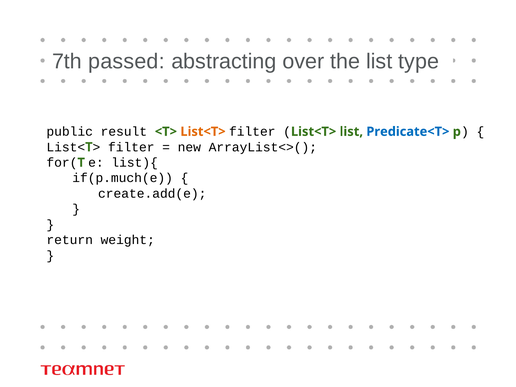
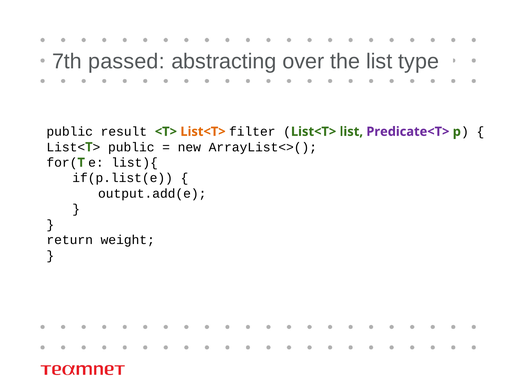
Predicate<T> colour: blue -> purple (408, 132)
filter: filter -> public (131, 147)
if(p.much(e: if(p.much(e -> if(p.list(e (123, 178)
create.add(e: create.add(e -> output.add(e (152, 194)
